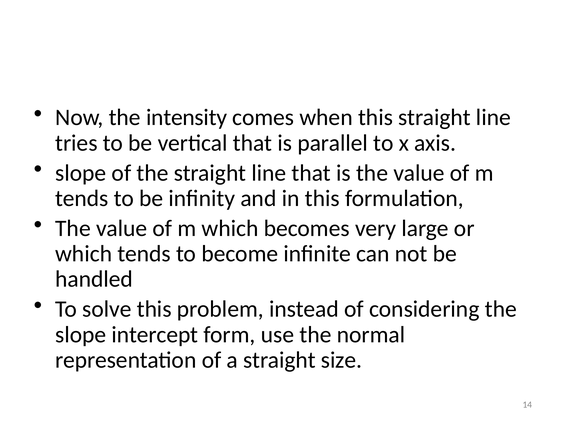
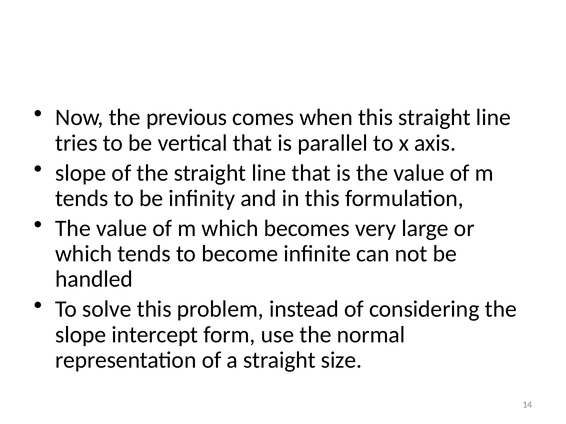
intensity: intensity -> previous (187, 118)
